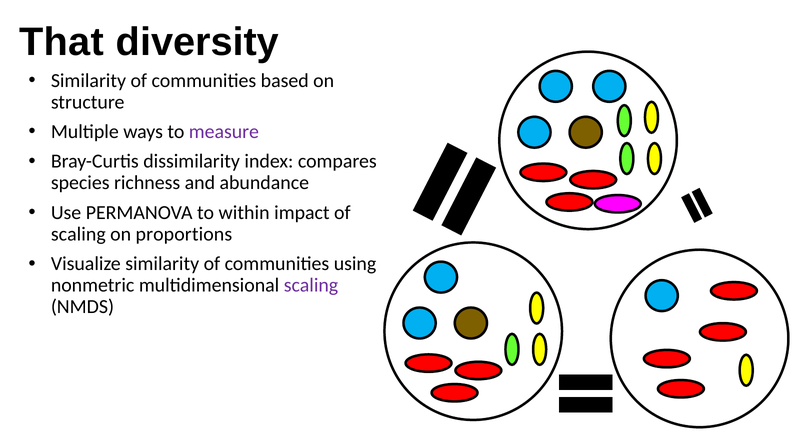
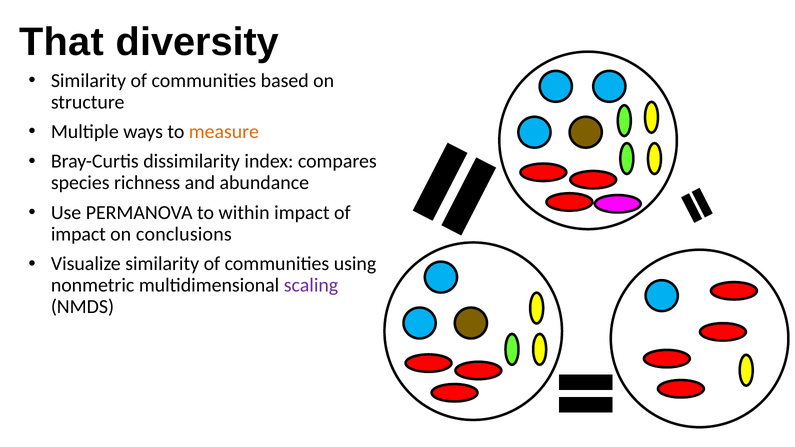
measure colour: purple -> orange (224, 132)
scaling: scaling -> impact (78, 234)
proportions: proportions -> conclusions (184, 234)
